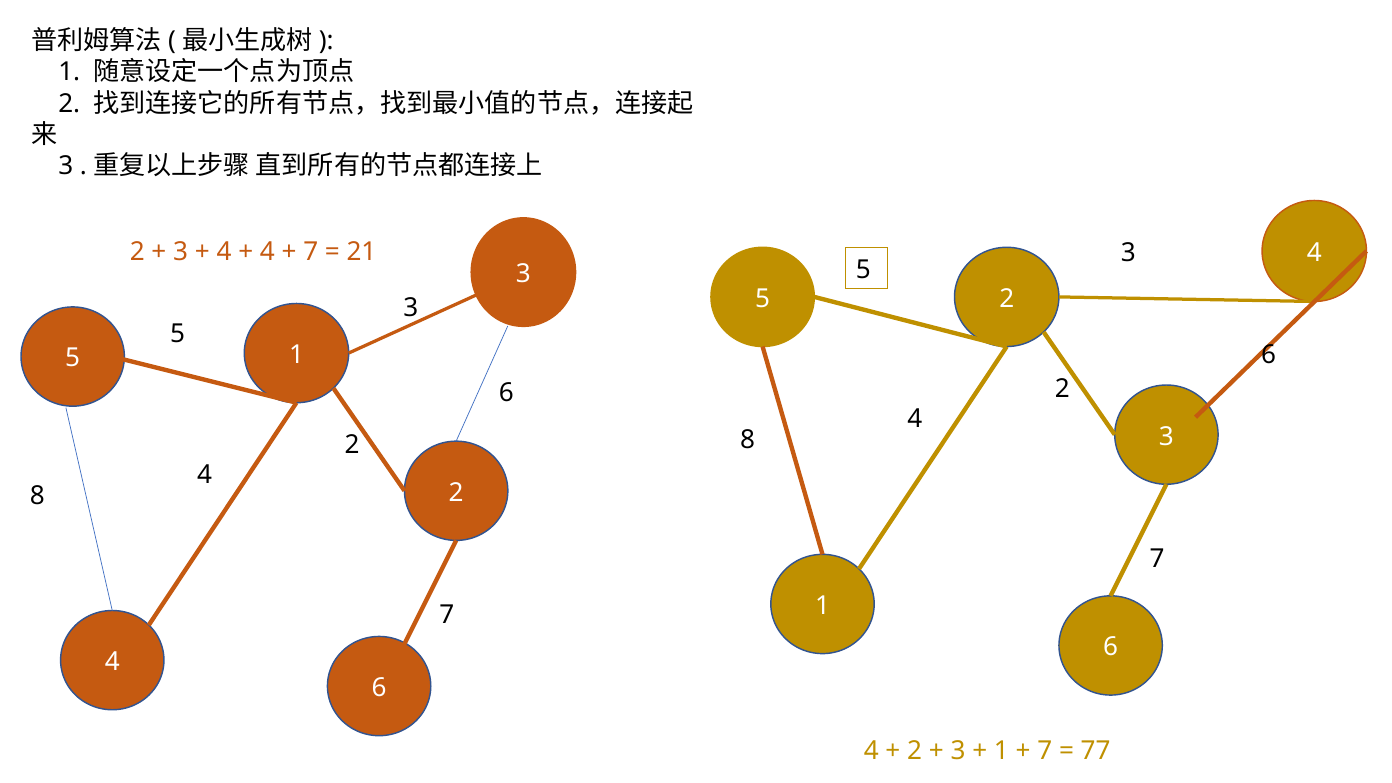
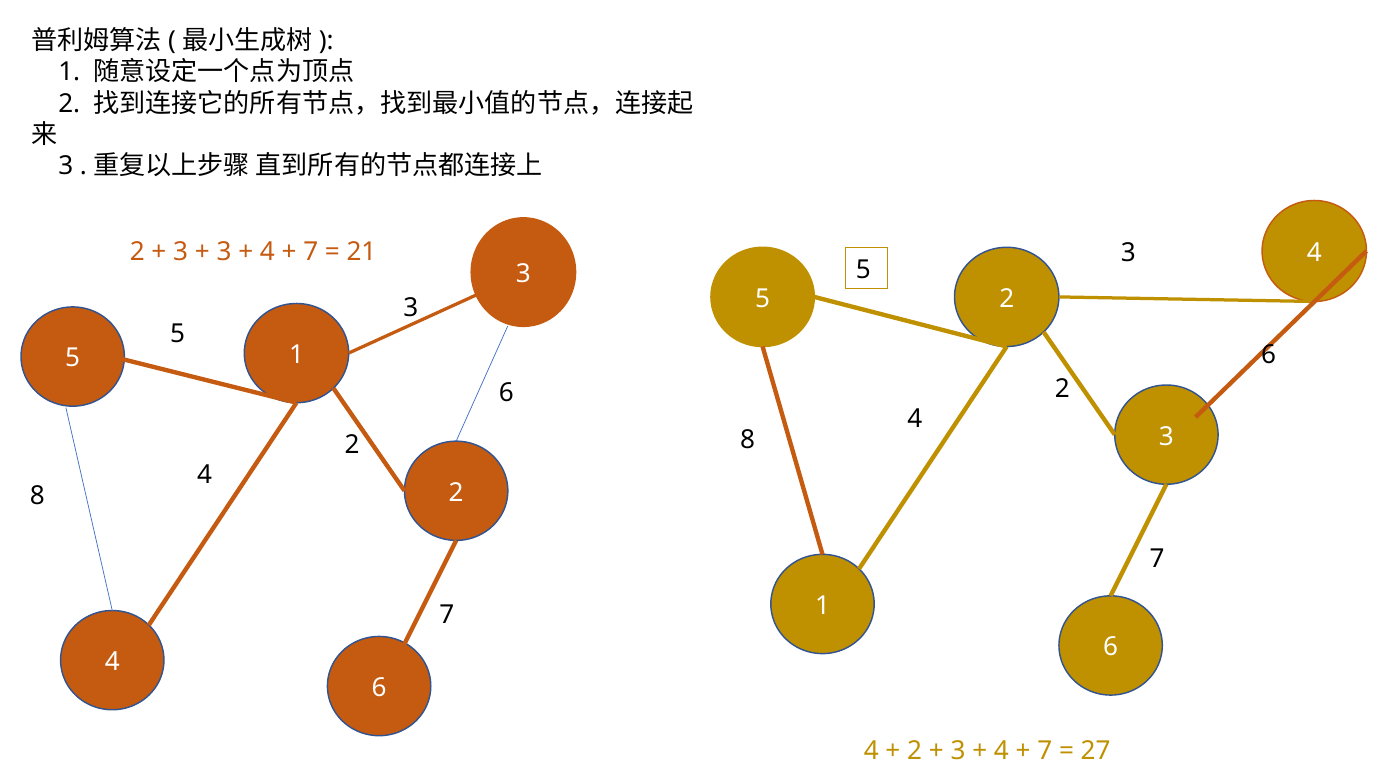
4: 4 -> 3 (224, 252)
1: 1 -> 4 (1001, 751)
77: 77 -> 27 (1096, 751)
